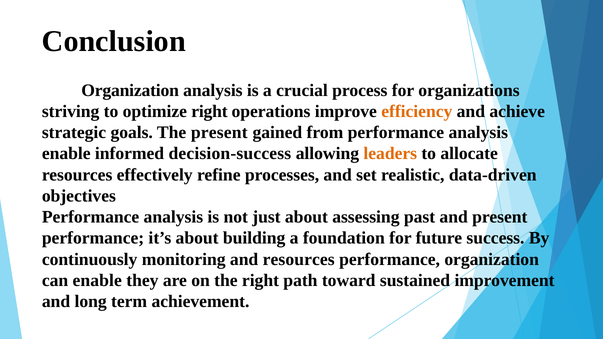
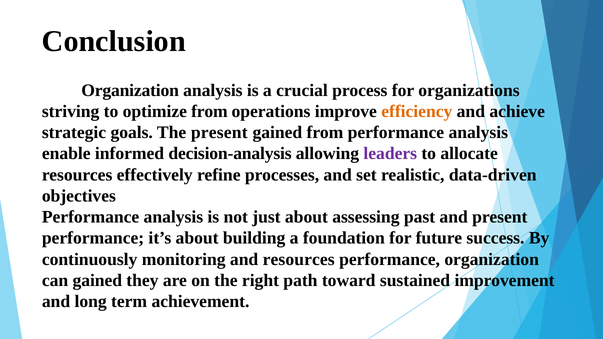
optimize right: right -> from (209, 112)
decision-success: decision-success -> decision-analysis (230, 154)
leaders colour: orange -> purple (390, 154)
can enable: enable -> gained (97, 280)
